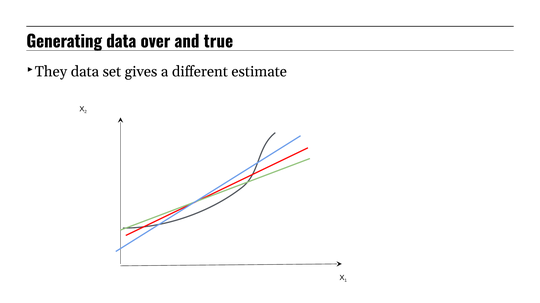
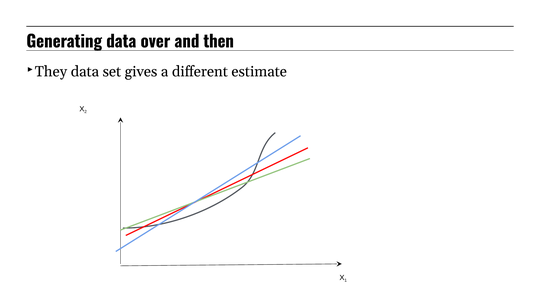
true: true -> then (219, 42)
